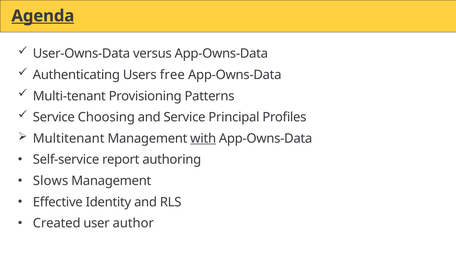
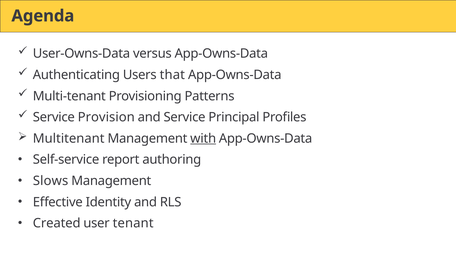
Agenda underline: present -> none (43, 16)
free: free -> that (172, 75)
Choosing: Choosing -> Provision (106, 117)
author: author -> tenant (133, 224)
